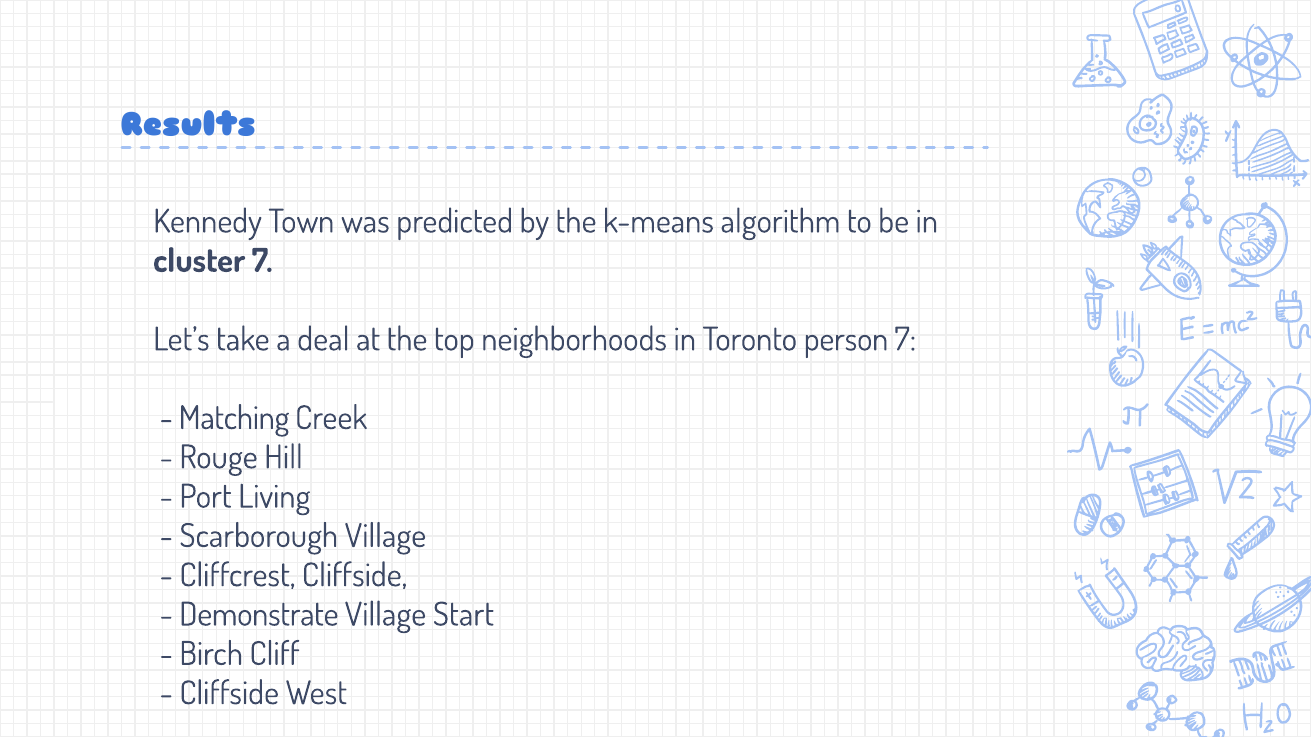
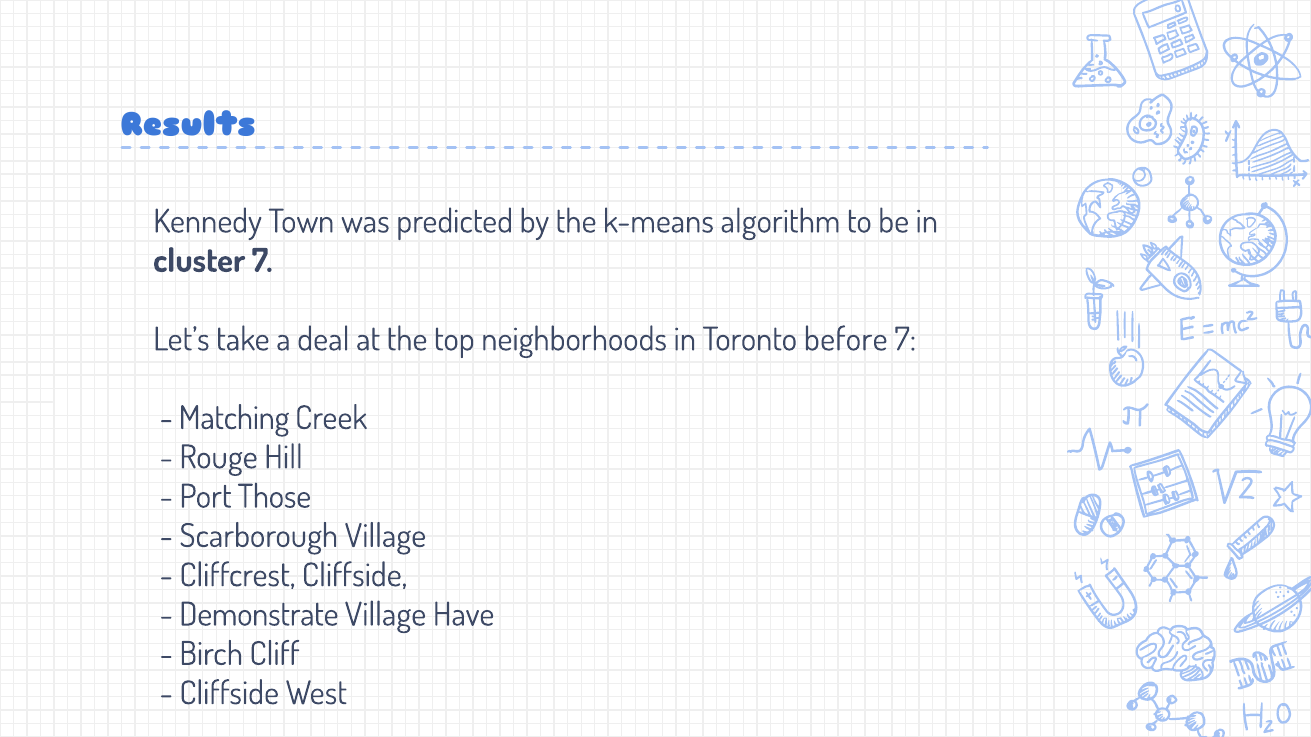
person: person -> before (846, 340)
Living: Living -> Those (274, 497)
Start: Start -> Have (464, 615)
